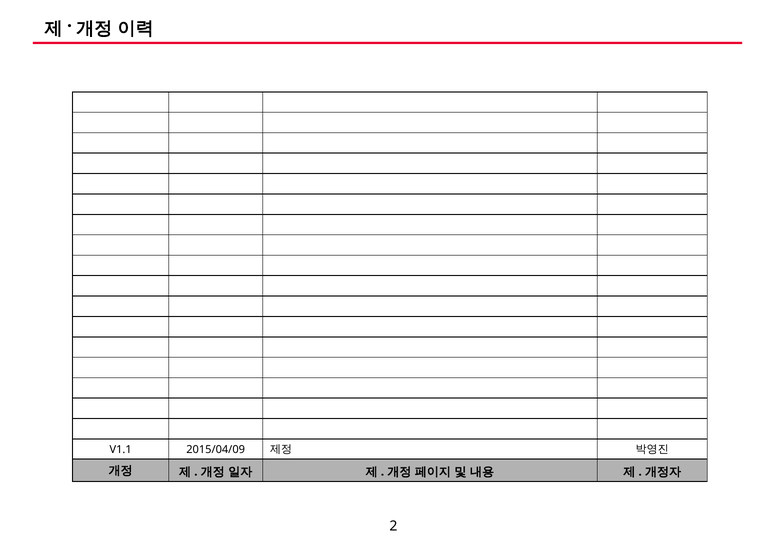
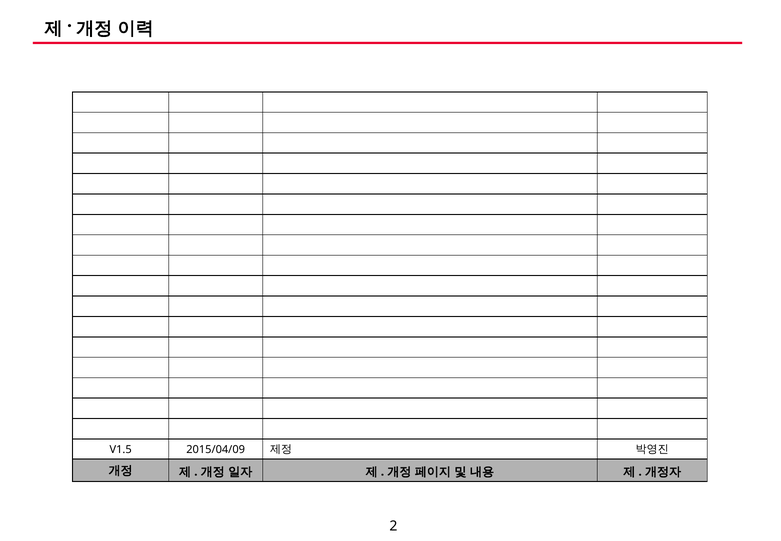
V1.1: V1.1 -> V1.5 (121, 449)
